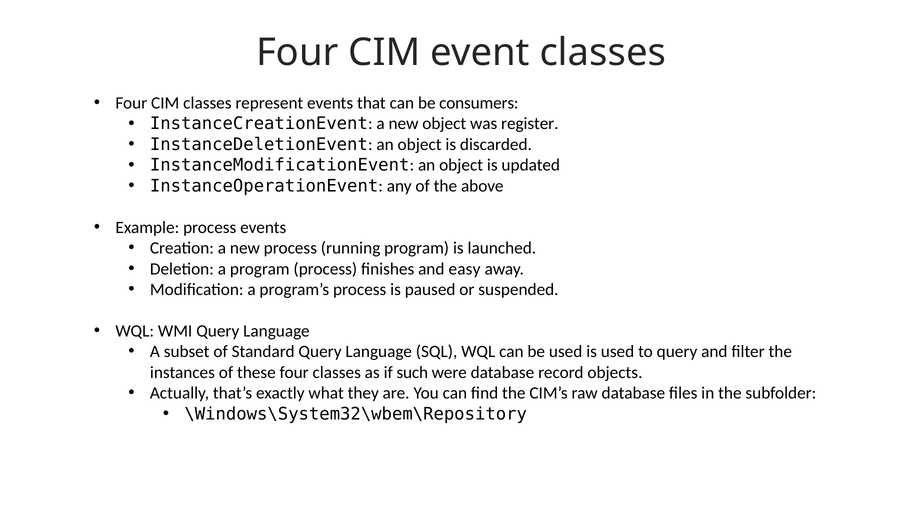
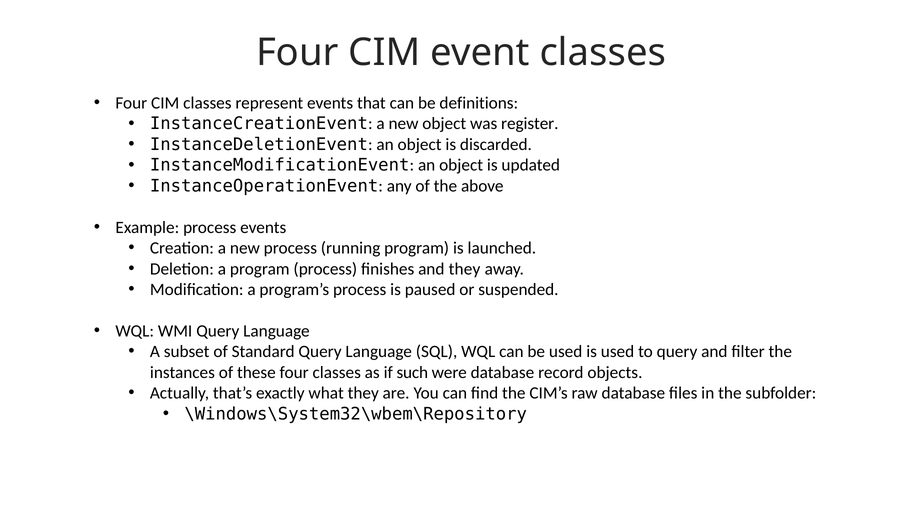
consumers: consumers -> definitions (479, 103)
and easy: easy -> they (465, 269)
